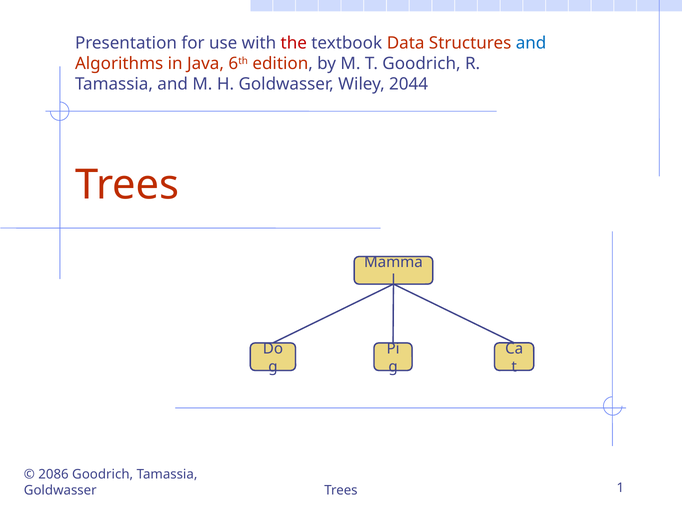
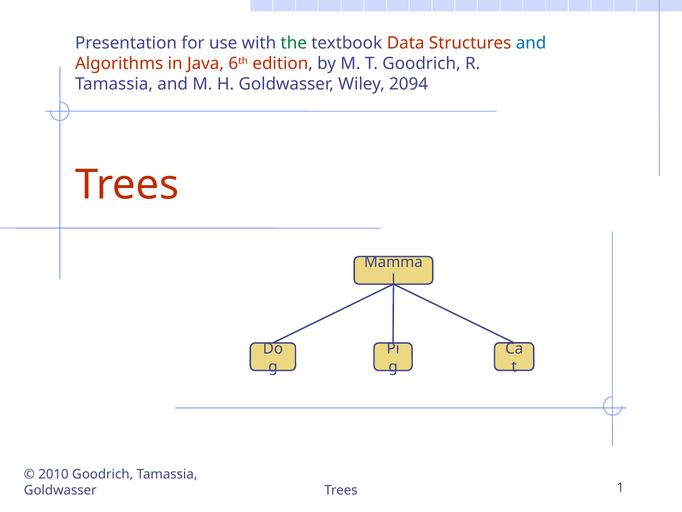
the colour: red -> green (294, 43)
2044: 2044 -> 2094 (409, 84)
2086: 2086 -> 2010 (54, 474)
